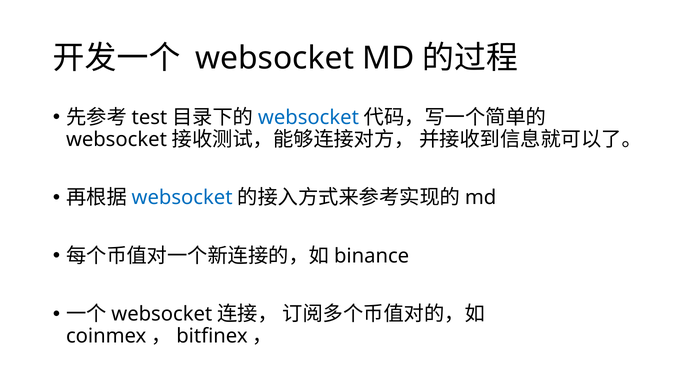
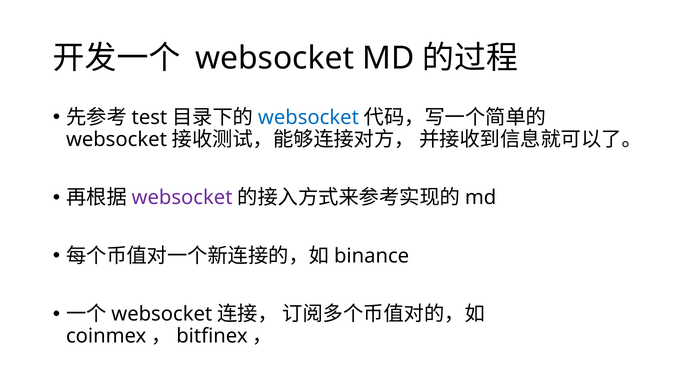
websocket colour: blue -> purple (182, 198)
